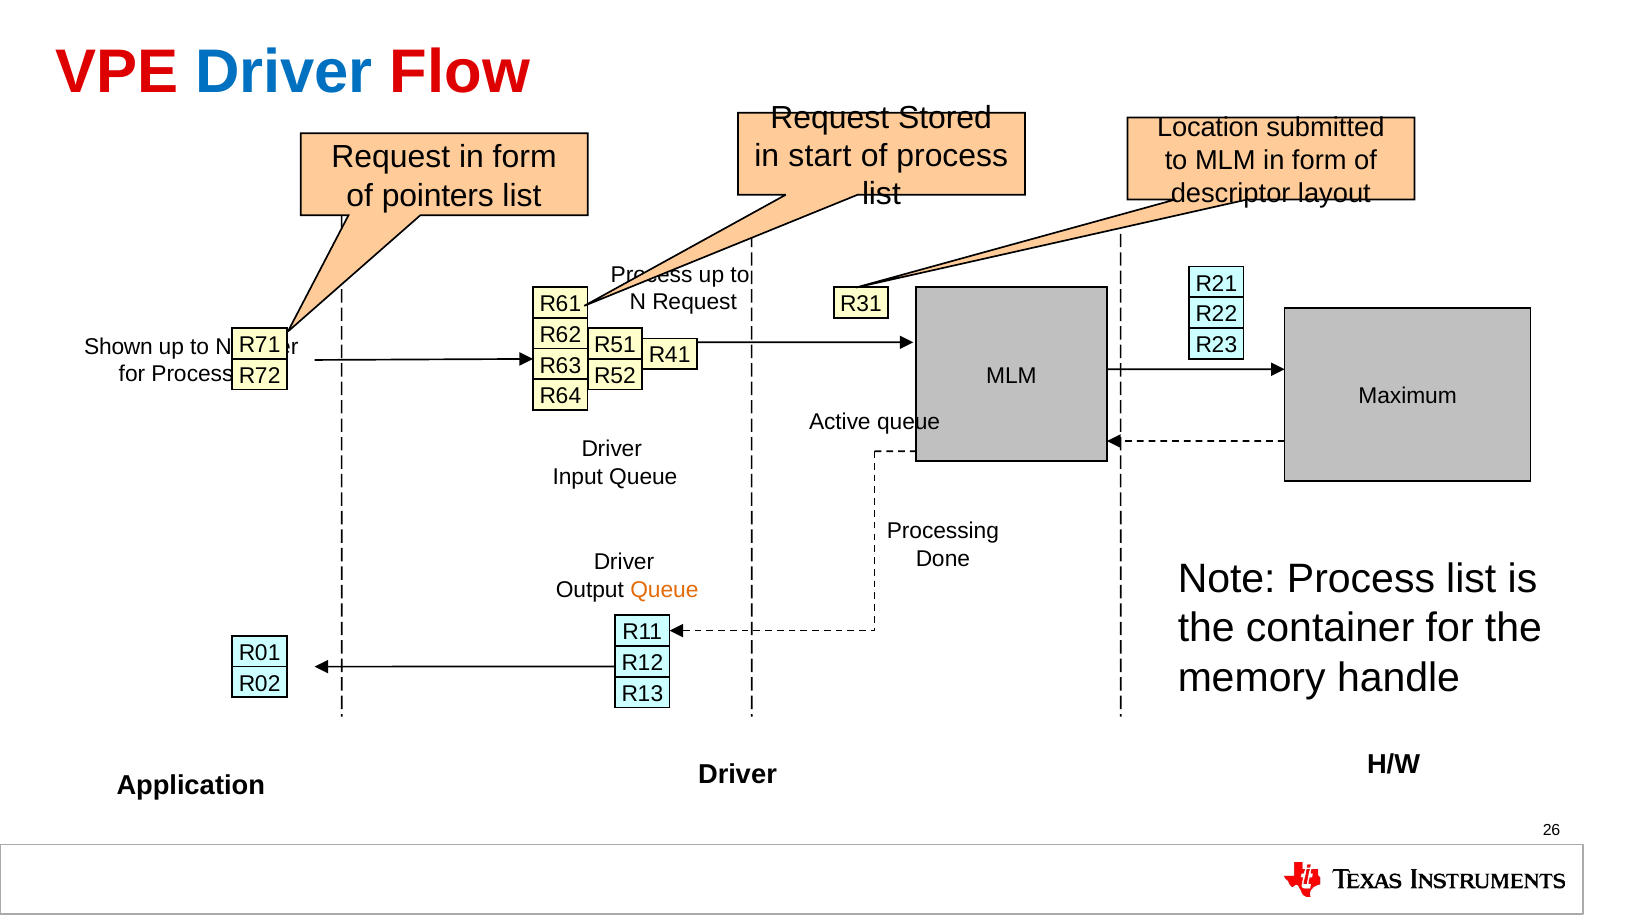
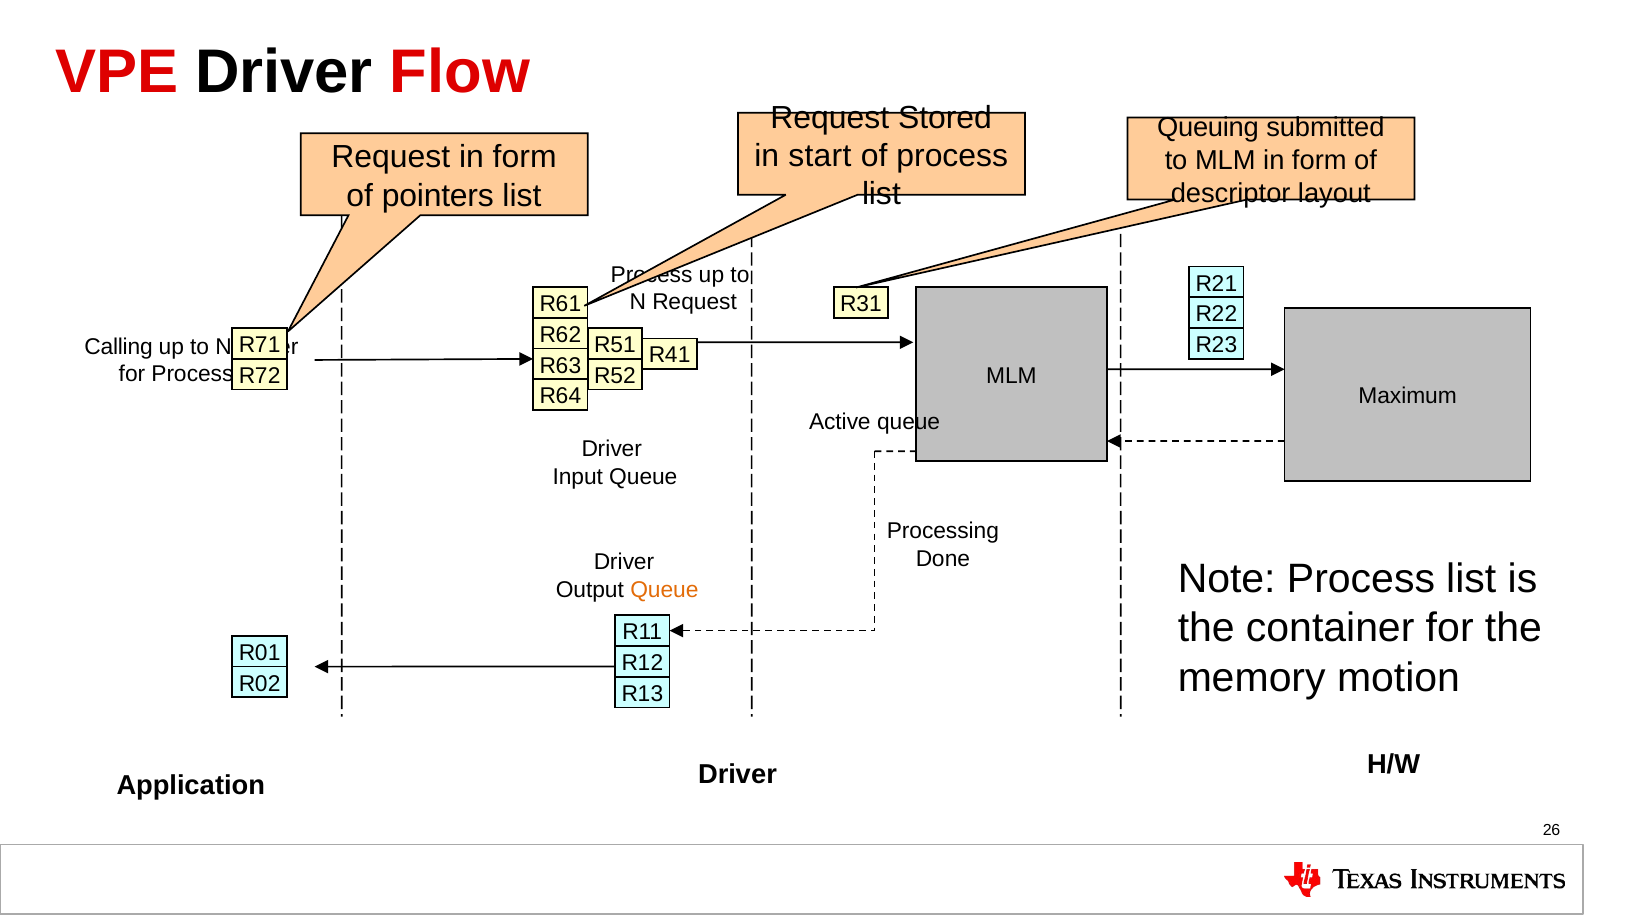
Driver colour: blue -> black (284, 73)
Location: Location -> Queuing (1208, 128)
Shown: Shown -> Calling (119, 347)
handle: handle -> motion (1398, 677)
